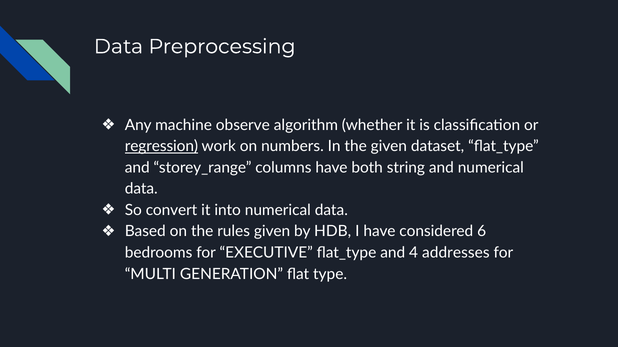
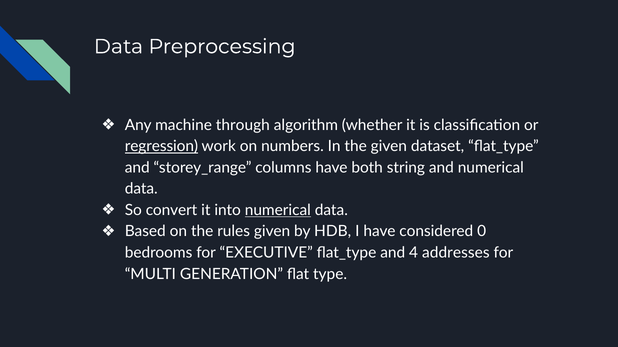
observe: observe -> through (243, 125)
numerical underline: none -> present (278, 210)
6: 6 -> 0 (482, 232)
